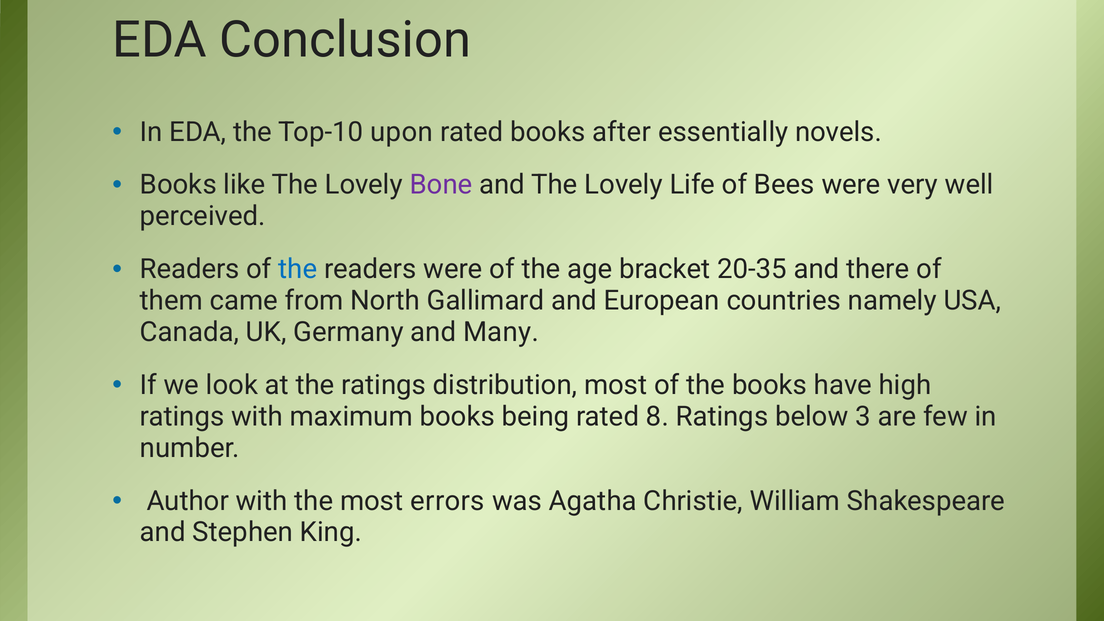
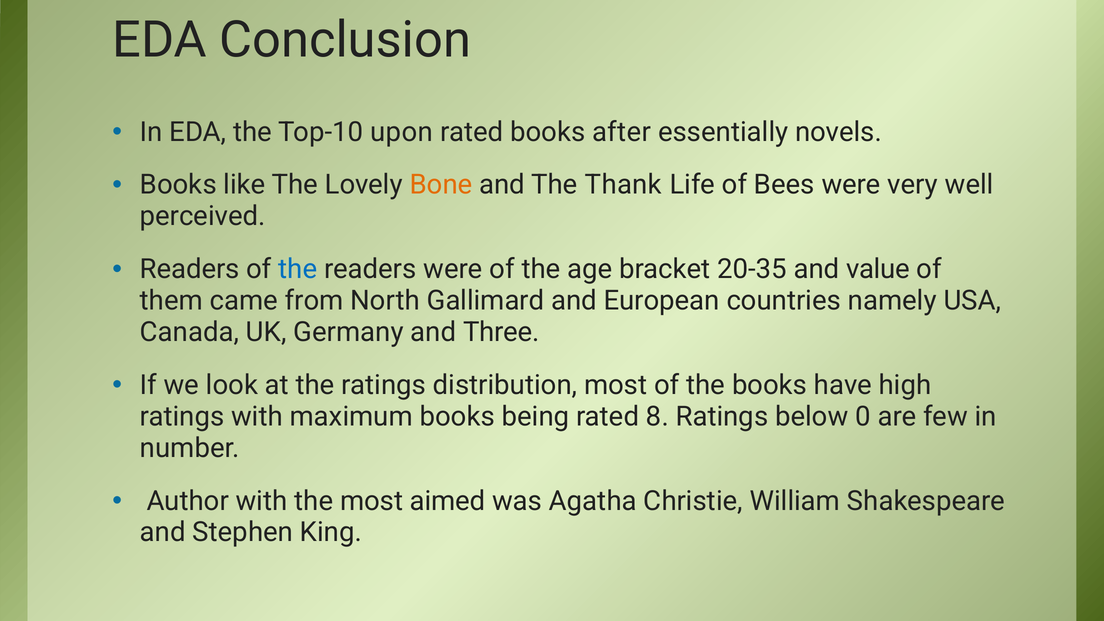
Bone colour: purple -> orange (441, 185)
and The Lovely: Lovely -> Thank (623, 185)
there: there -> value (878, 269)
Many: Many -> Three (501, 332)
3: 3 -> 0 (863, 417)
errors: errors -> aimed (448, 501)
